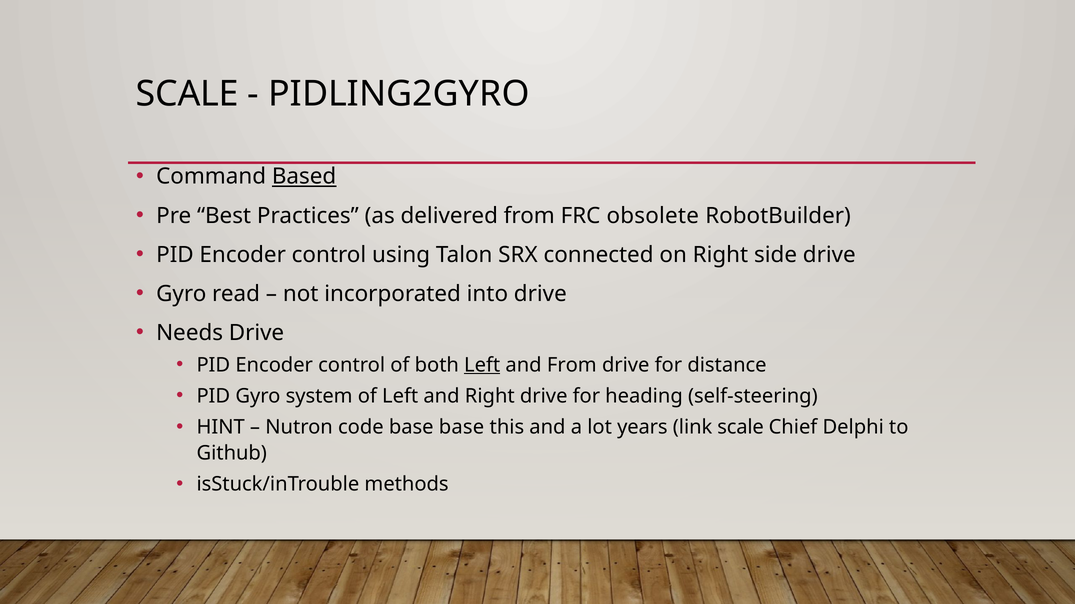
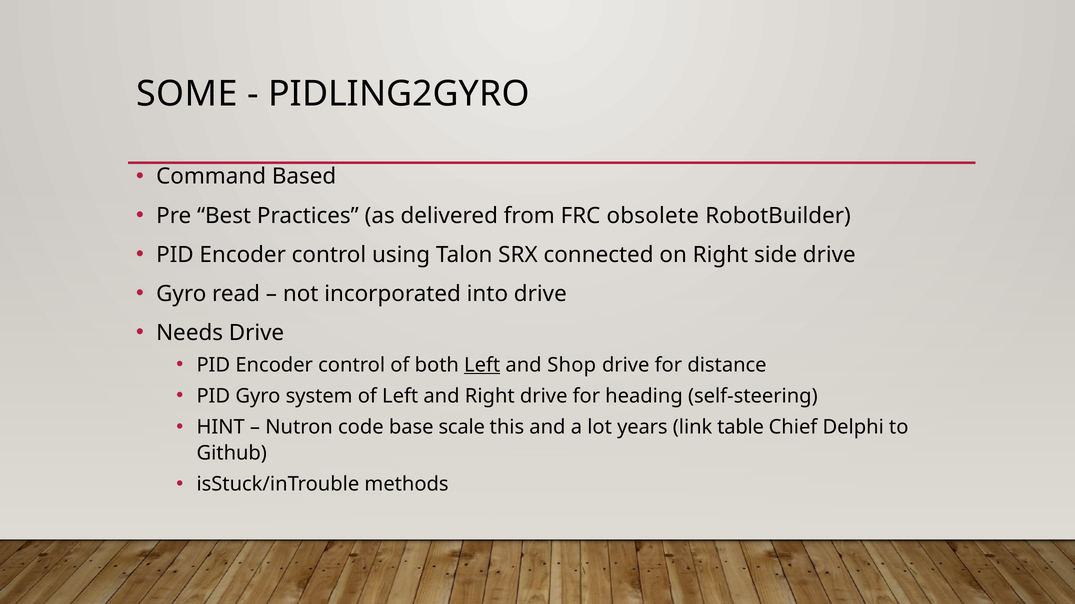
SCALE: SCALE -> SOME (187, 94)
Based underline: present -> none (304, 177)
and From: From -> Shop (572, 365)
base base: base -> scale (462, 428)
link scale: scale -> table (741, 428)
